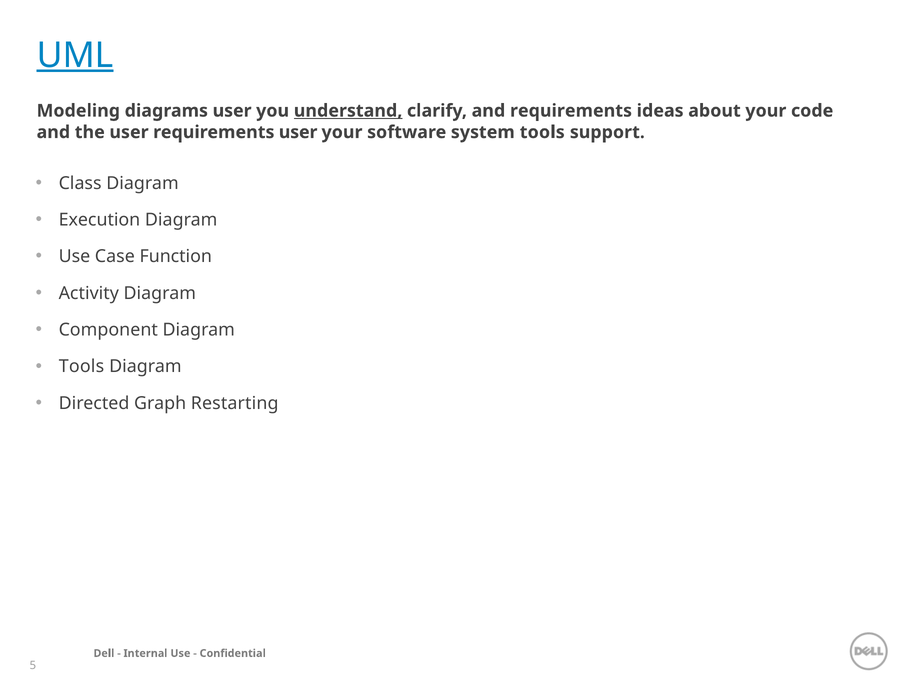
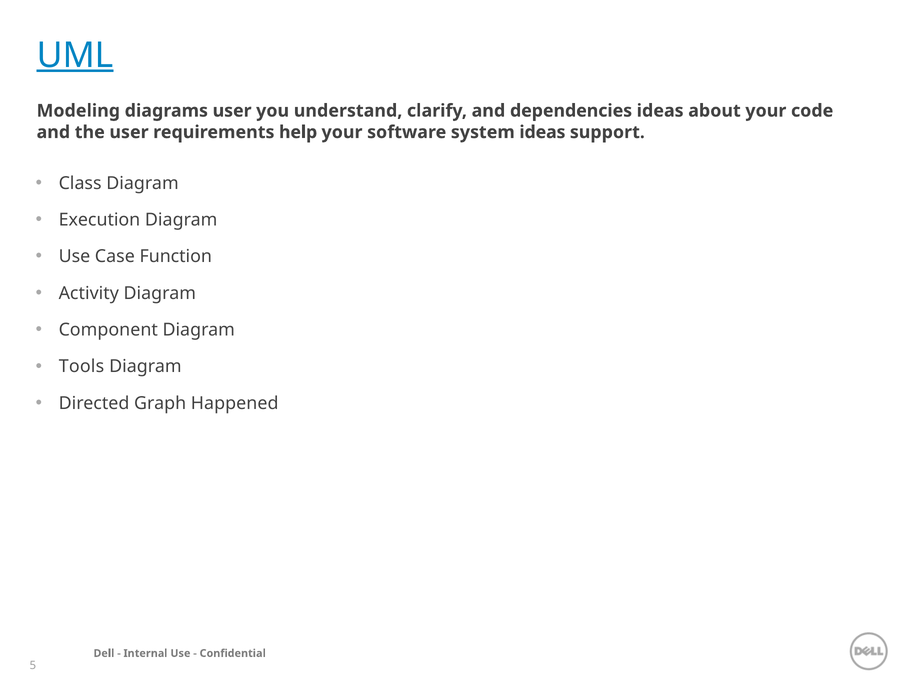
understand underline: present -> none (348, 111)
and requirements: requirements -> dependencies (571, 111)
requirements user: user -> help (298, 132)
system tools: tools -> ideas (542, 132)
Restarting: Restarting -> Happened (235, 403)
